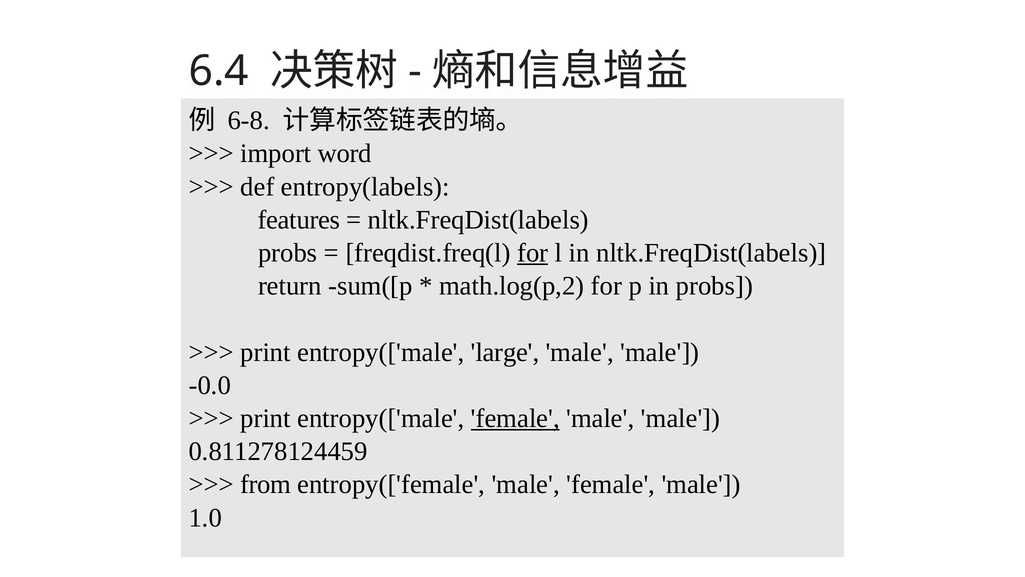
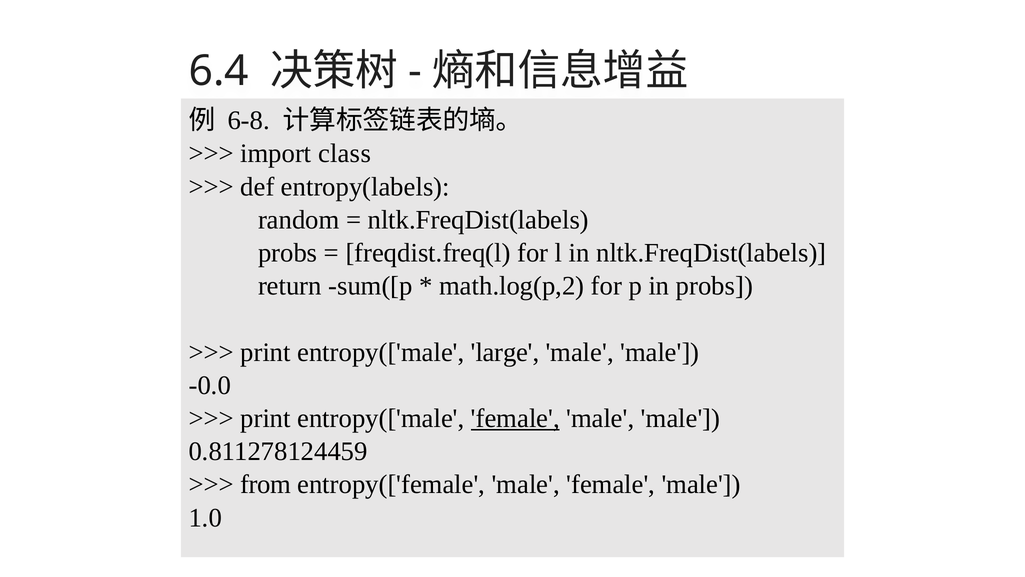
word: word -> class (345, 153)
features: features -> random (299, 220)
for underline: present -> none (533, 253)
